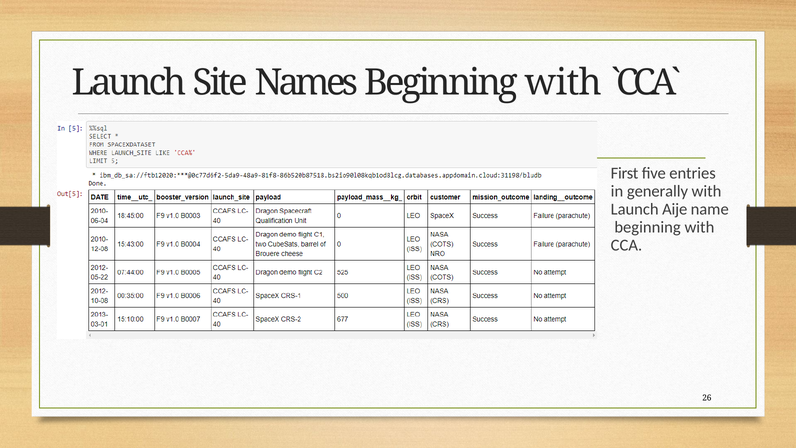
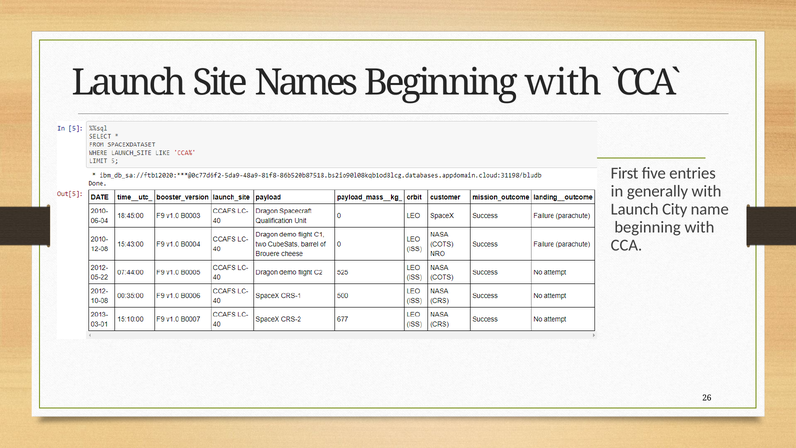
Aije: Aije -> City (675, 209)
